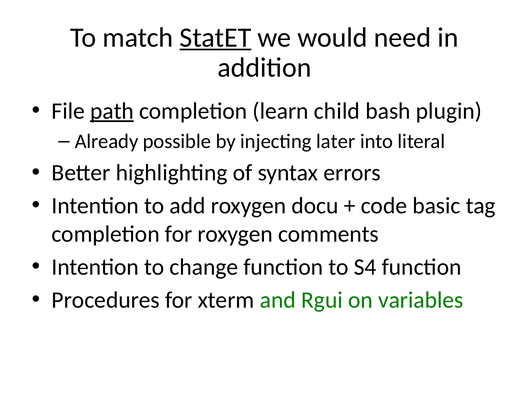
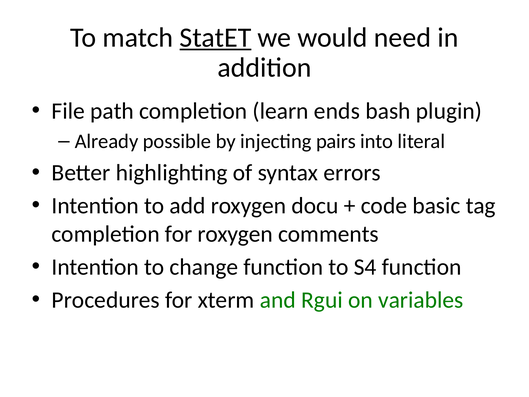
path underline: present -> none (112, 111)
child: child -> ends (337, 111)
later: later -> pairs (336, 141)
